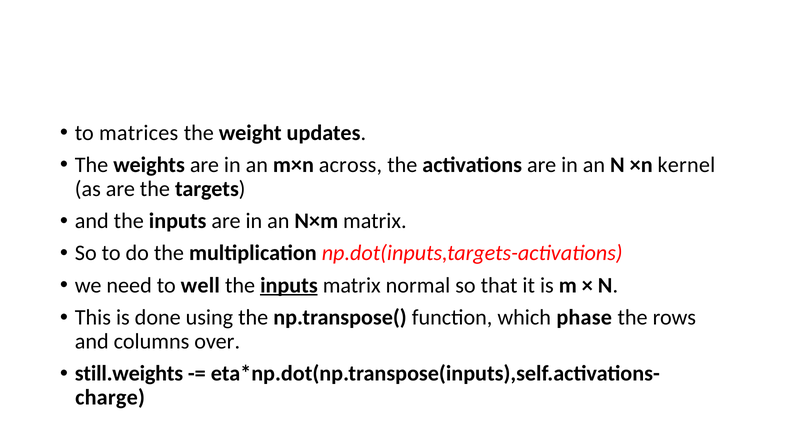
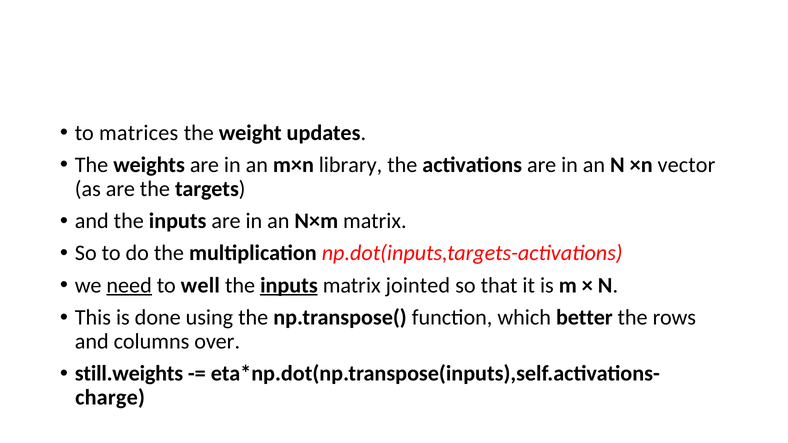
across: across -> library (351, 165)
kernel: kernel -> vector (686, 165)
need underline: none -> present (129, 285)
normal: normal -> jointed (418, 285)
phase: phase -> better (584, 318)
